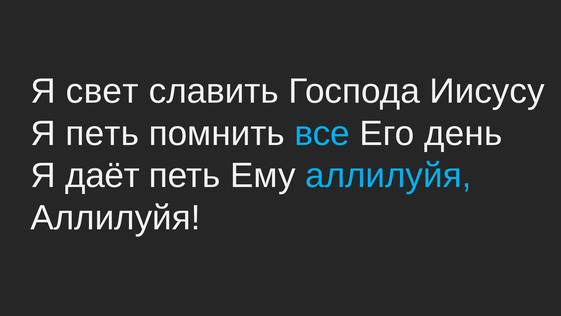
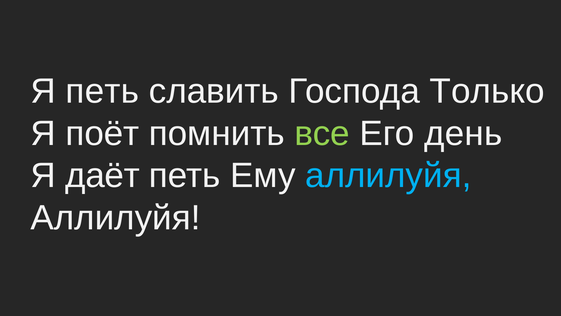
Я свет: свет -> петь (102, 91)
Иисусу: Иисусу -> Только (487, 91)
Я петь: петь -> поёт (102, 133)
все colour: light blue -> light green (322, 133)
